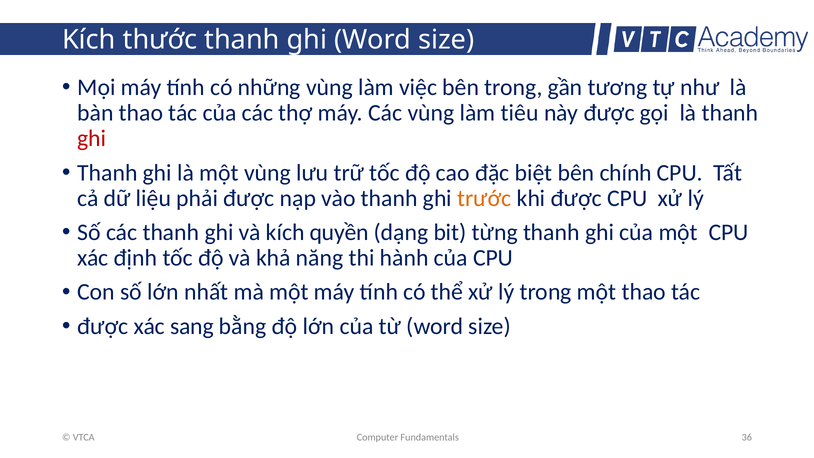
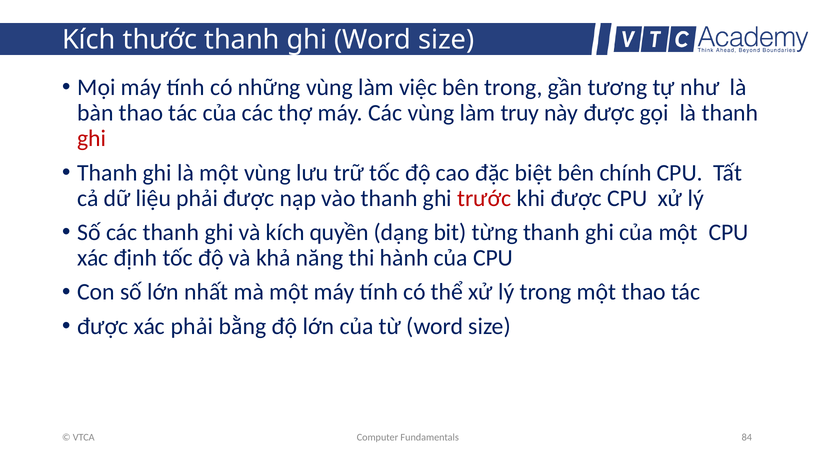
tiêu: tiêu -> truy (520, 113)
trước colour: orange -> red (484, 198)
xác sang: sang -> phải (192, 326)
36: 36 -> 84 (747, 437)
